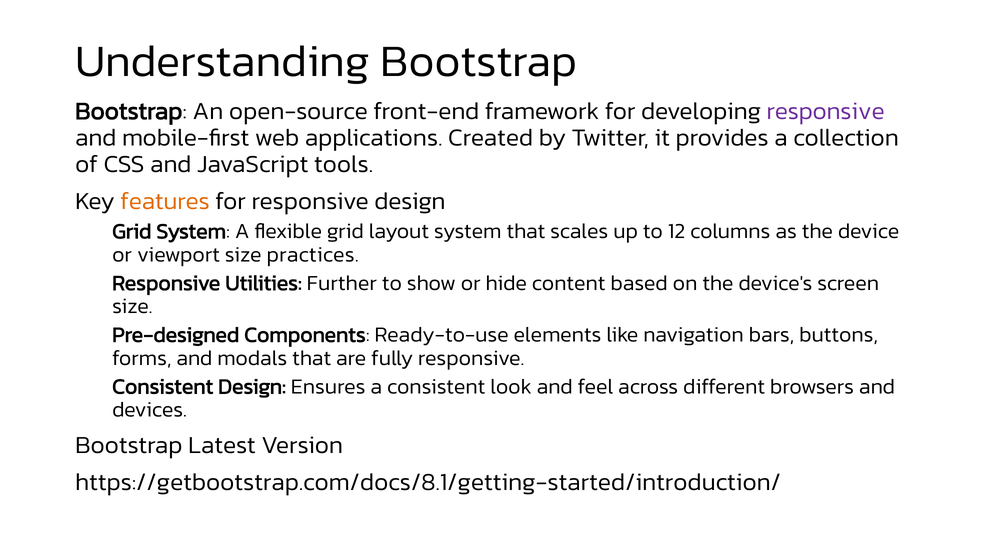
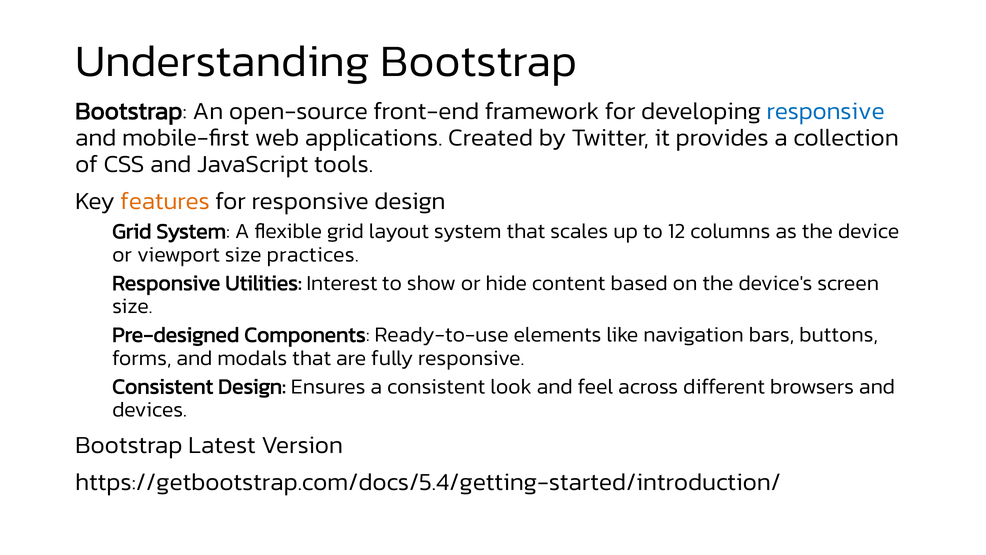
responsive colour: purple -> blue (826, 111)
Further: Further -> Interest (342, 283)
https://getbootstrap.com/docs/8.1/getting-started/introduction/: https://getbootstrap.com/docs/8.1/getting-started/introduction/ -> https://getbootstrap.com/docs/5.4/getting-started/introduction/ (428, 482)
